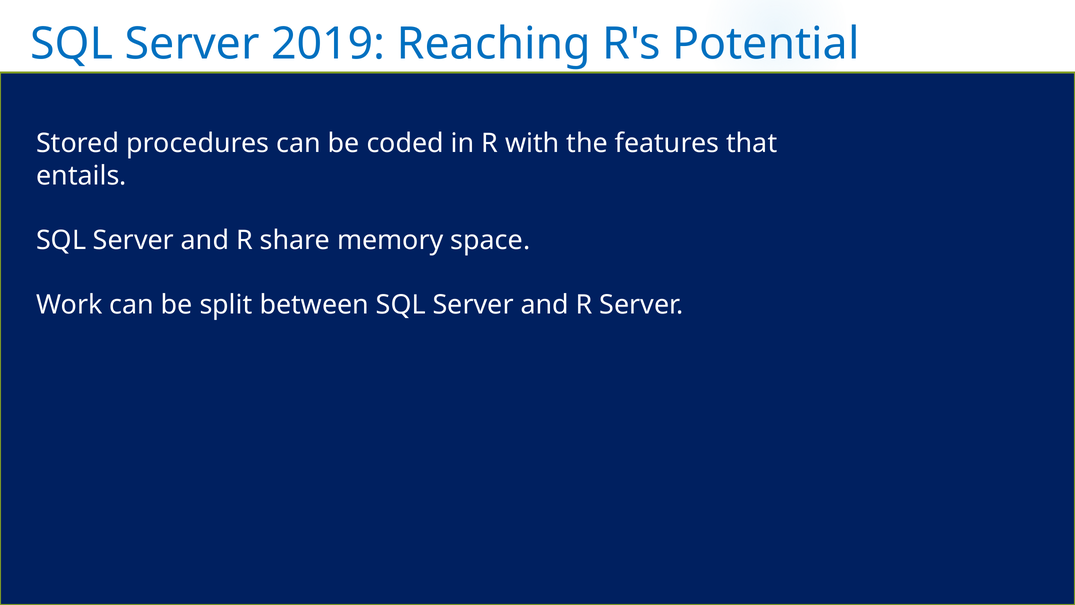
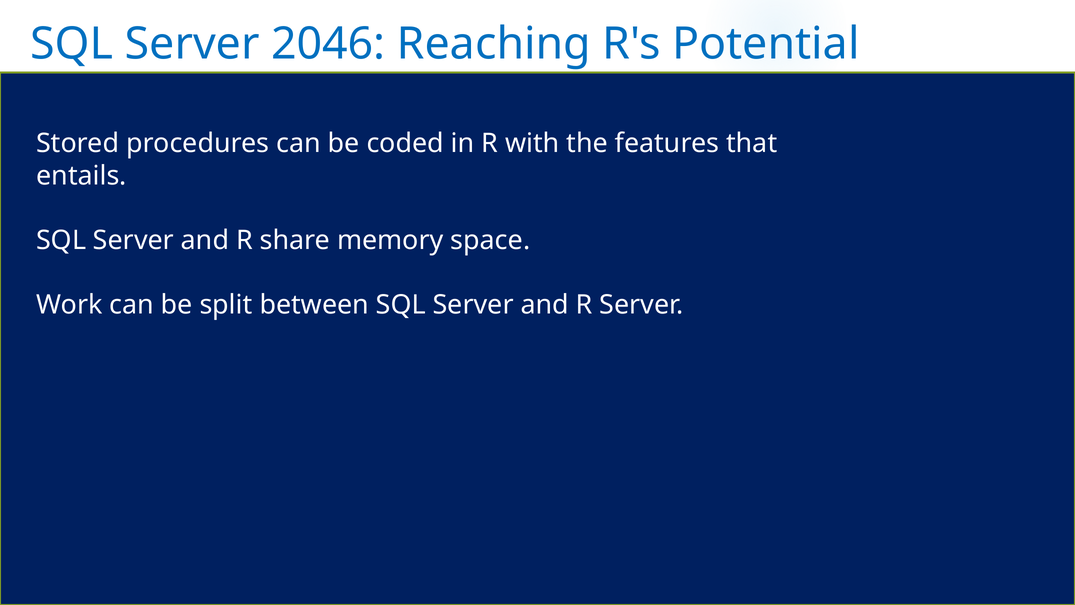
2019: 2019 -> 2046 (328, 44)
